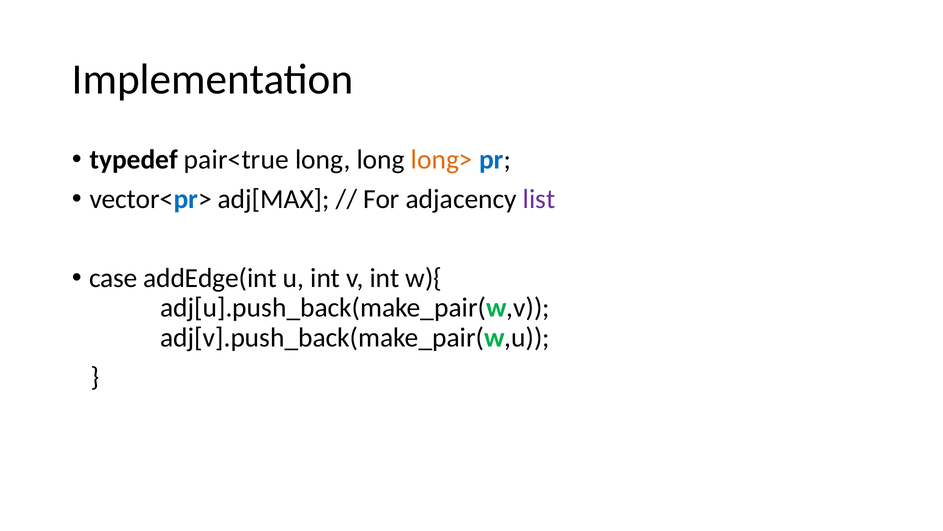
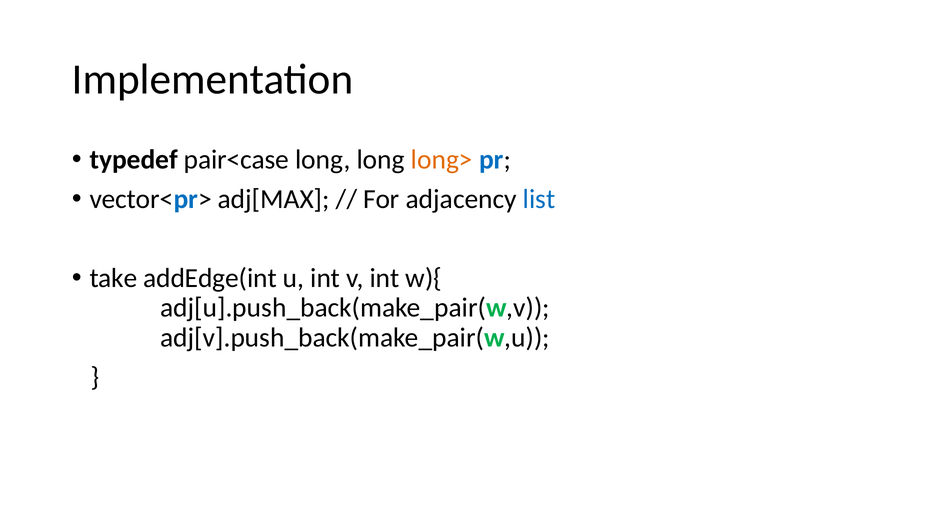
pair<true: pair<true -> pair<case (236, 159)
list colour: purple -> blue (539, 199)
case: case -> take (113, 278)
